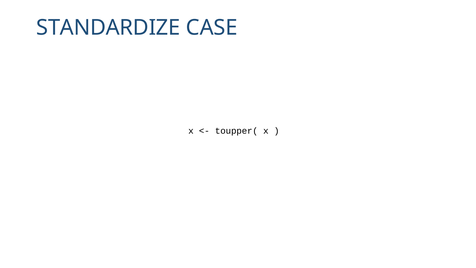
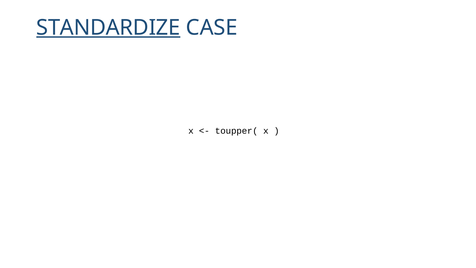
STANDARDIZE underline: none -> present (108, 28)
